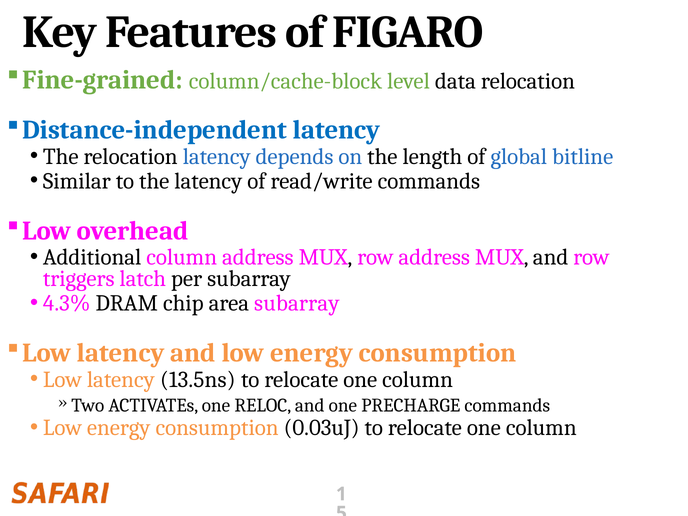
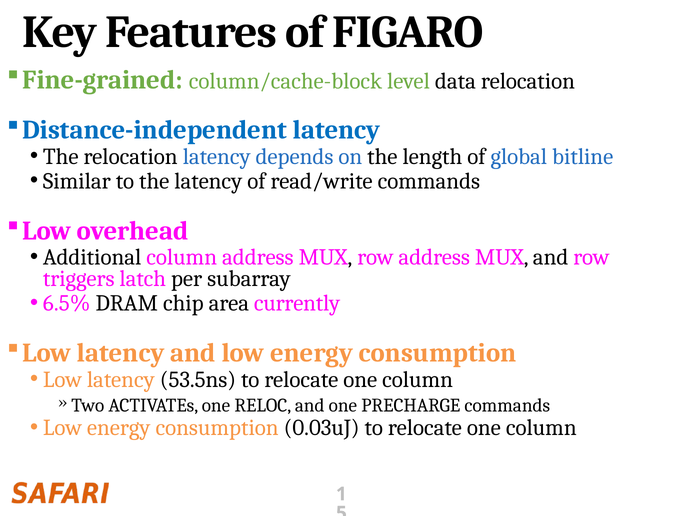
4.3%: 4.3% -> 6.5% (67, 303)
area subarray: subarray -> currently (297, 303)
13.5ns: 13.5ns -> 53.5ns (198, 380)
